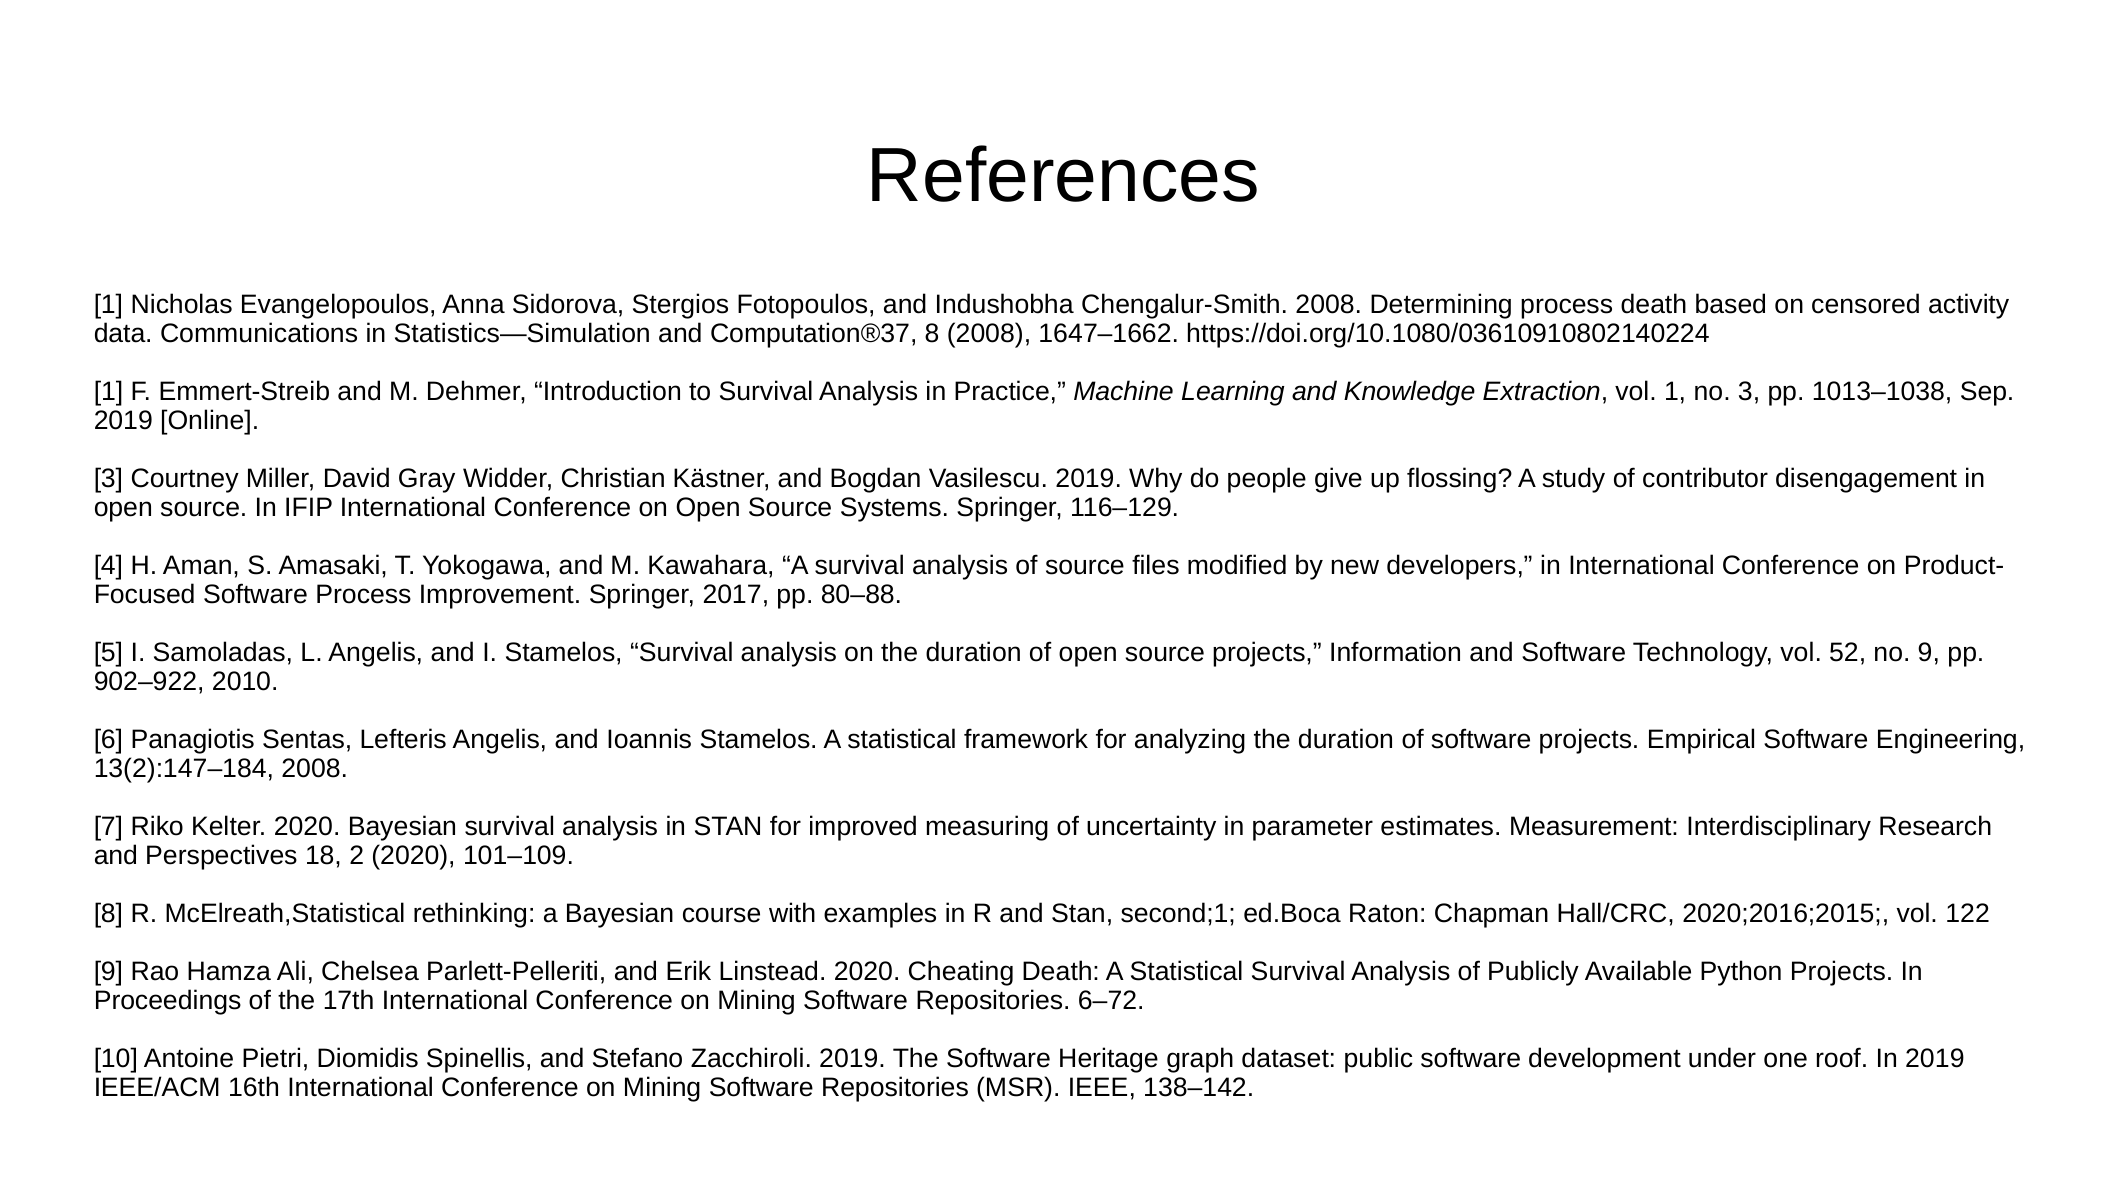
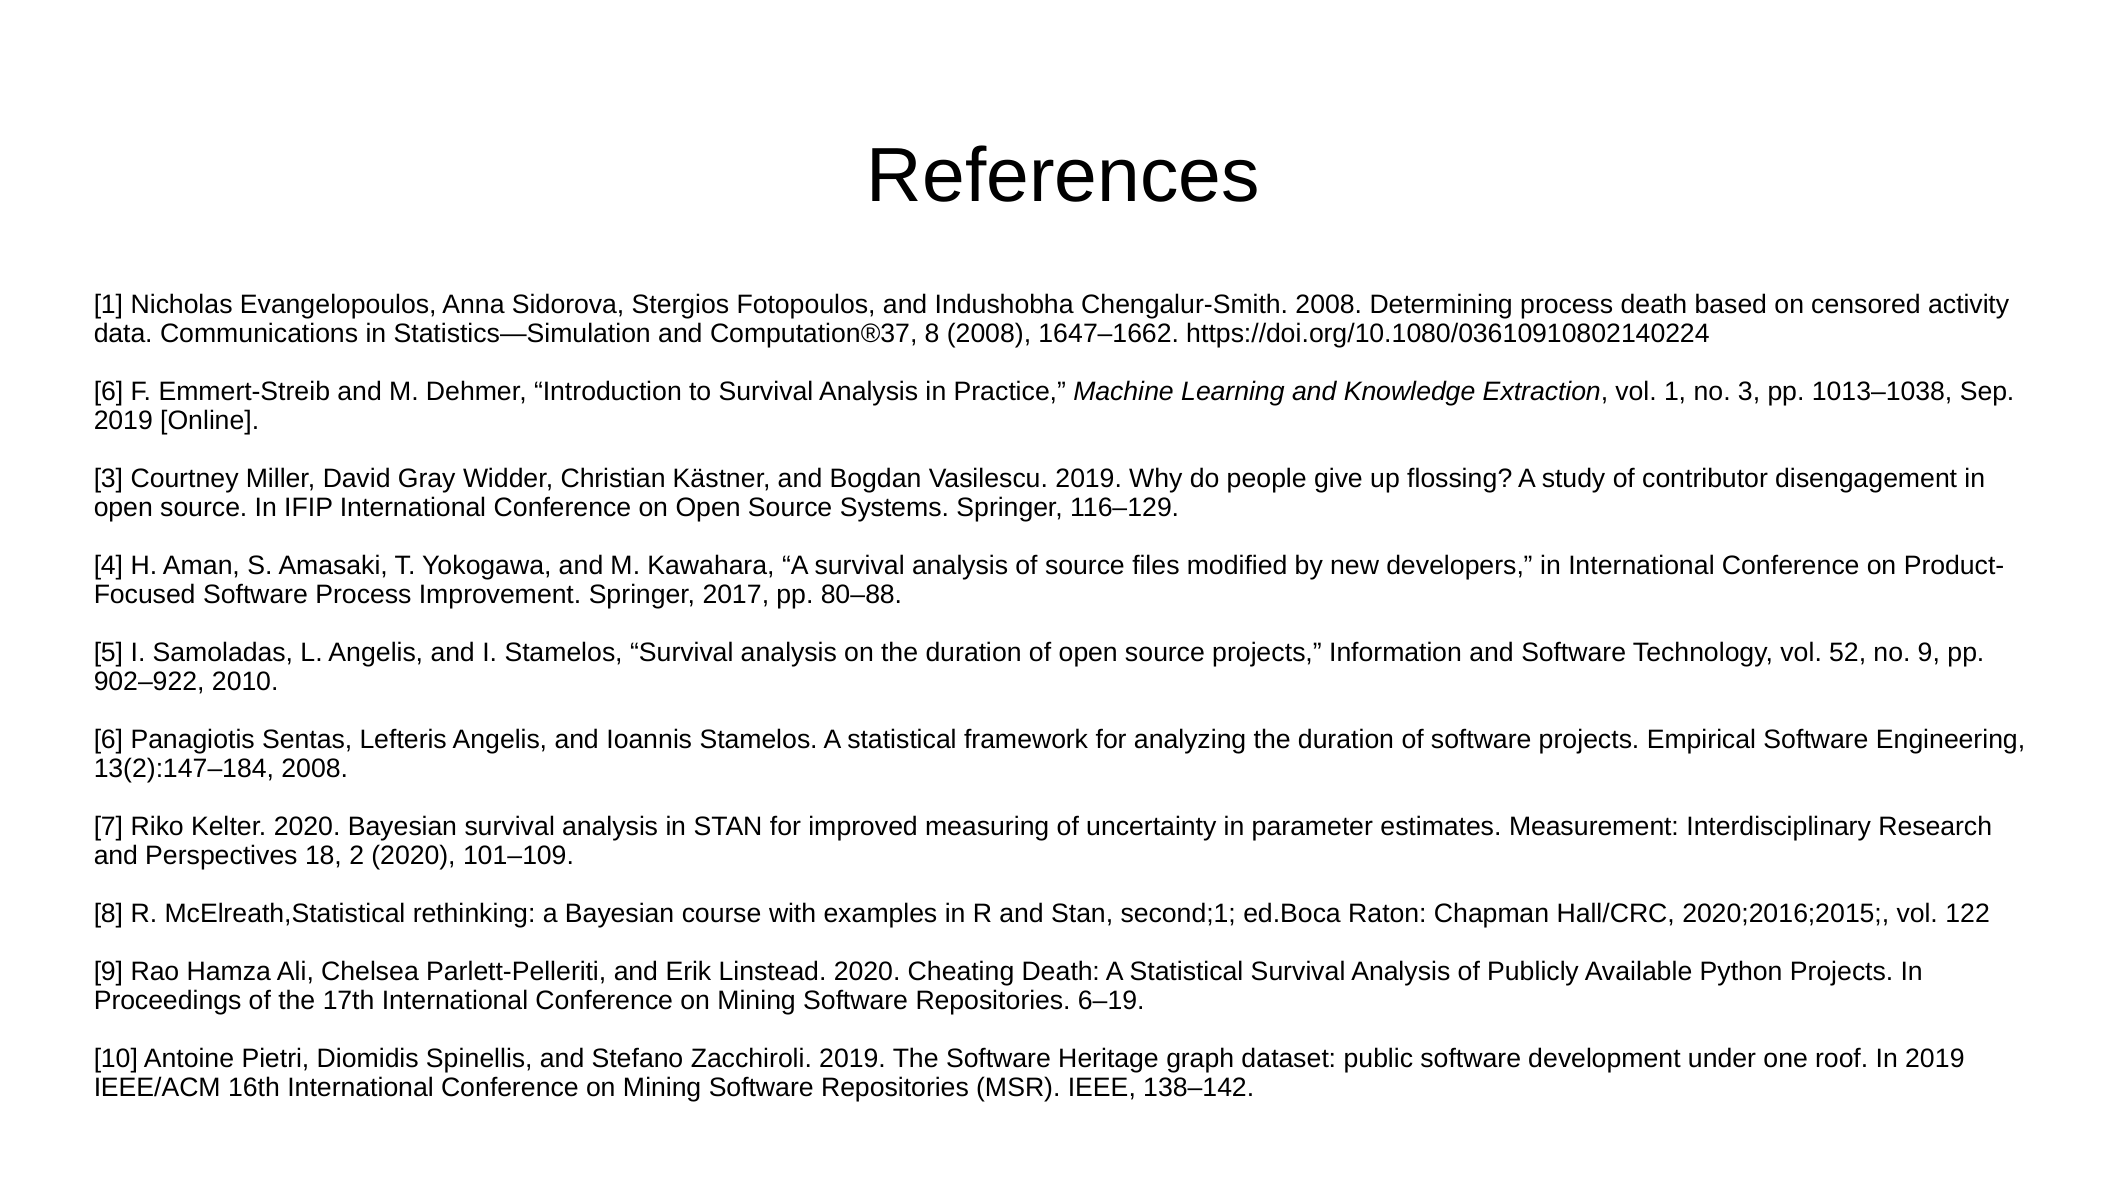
1: 1 -> 6 (108, 392)
6–72: 6–72 -> 6–19 (1111, 1001)
